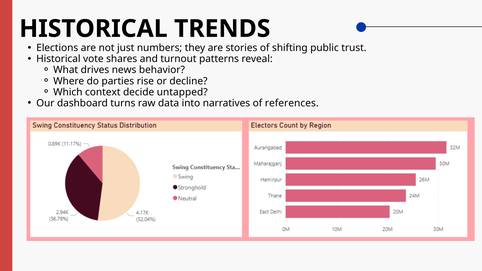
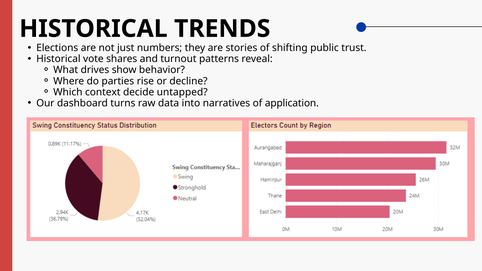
news: news -> show (124, 70)
references: references -> application (292, 103)
